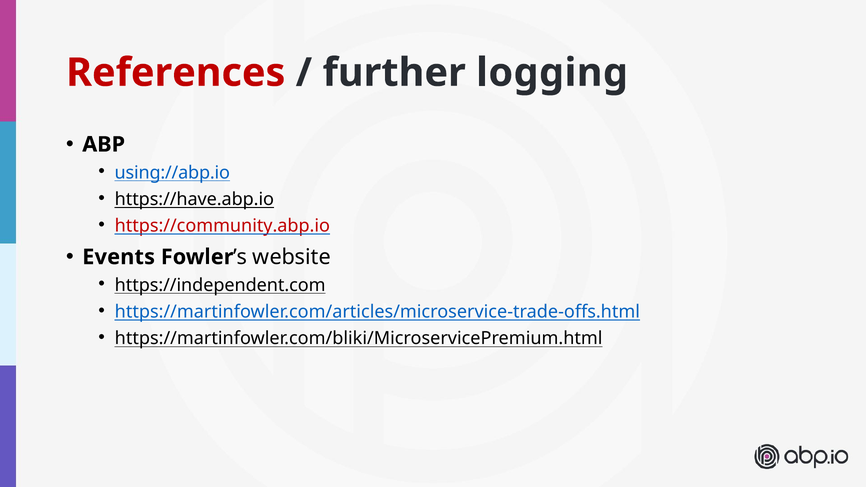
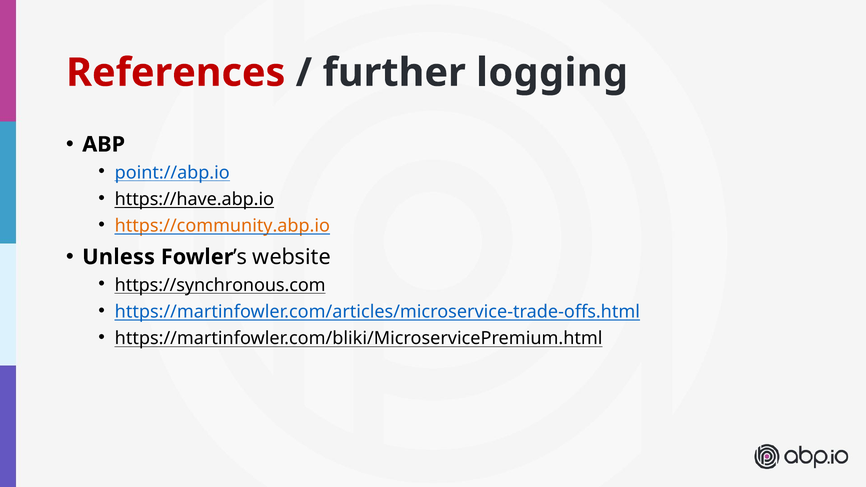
using://abp.io: using://abp.io -> point://abp.io (172, 173)
https://community.abp.io colour: red -> orange (222, 226)
Events: Events -> Unless (119, 257)
https://independent.com: https://independent.com -> https://synchronous.com (220, 285)
